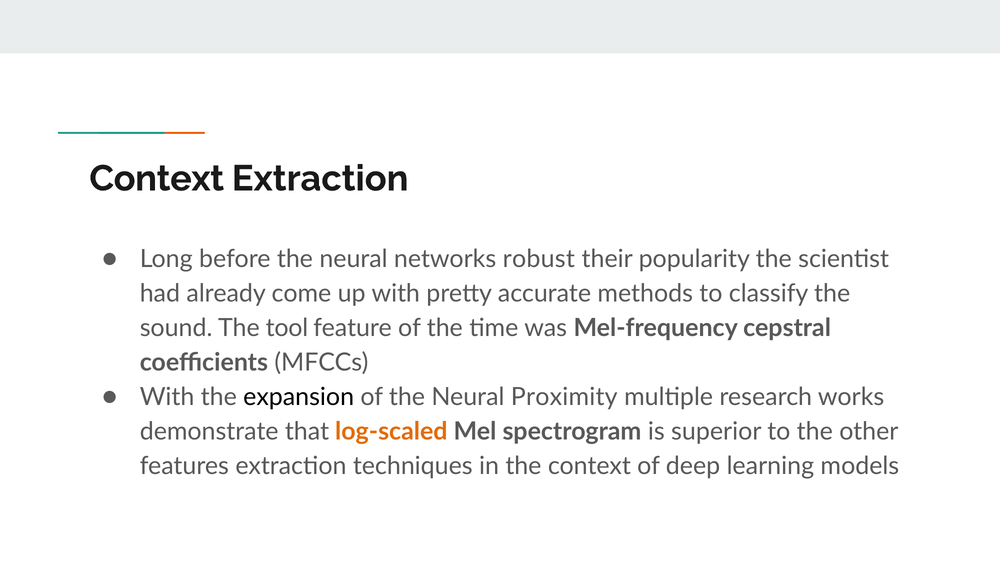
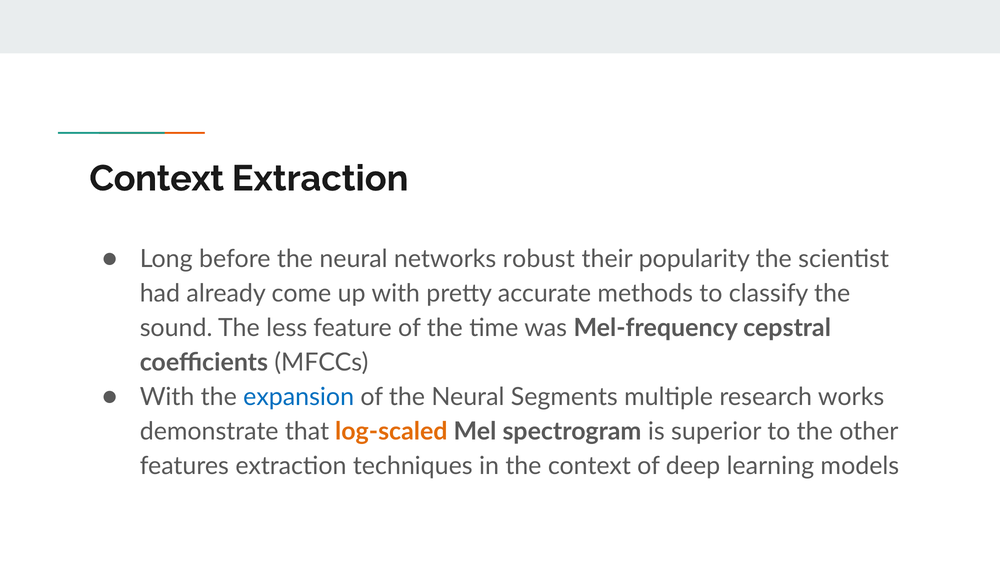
tool: tool -> less (287, 328)
expansion colour: black -> blue (299, 397)
Proximity: Proximity -> Segments (564, 397)
